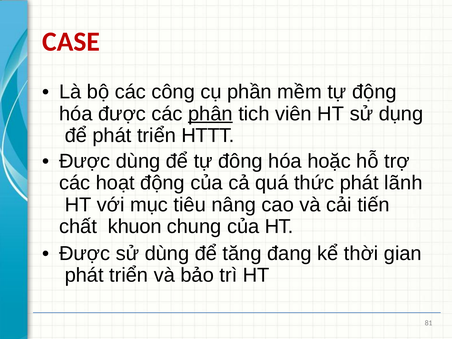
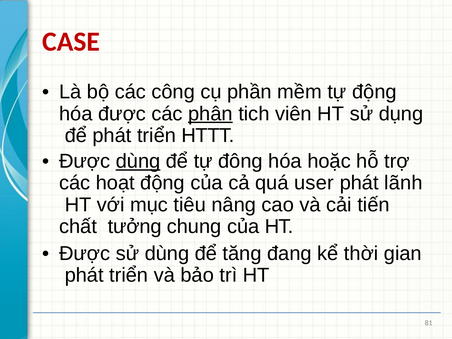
dùng underline: none -> present (138, 161)
thức: thức -> user (314, 183)
khuon: khuon -> tưởng (135, 226)
